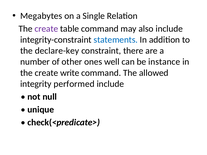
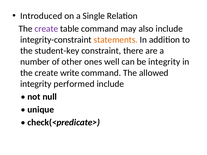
Megabytes: Megabytes -> Introduced (41, 16)
statements colour: blue -> orange (116, 40)
declare-key: declare-key -> student-key (57, 51)
be instance: instance -> integrity (164, 62)
